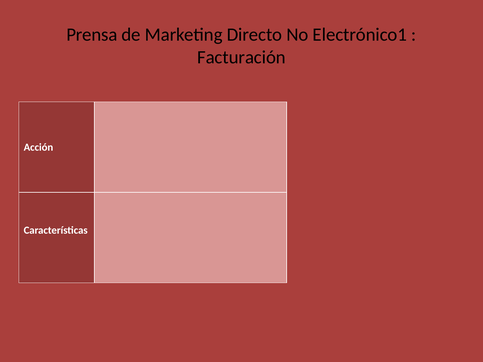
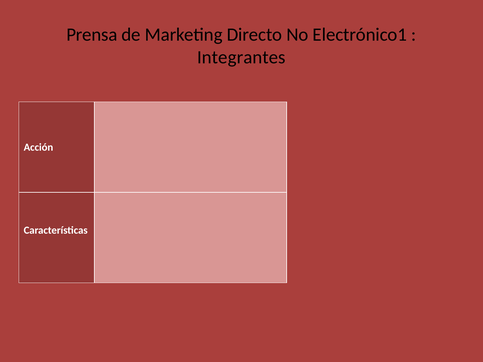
Facturación: Facturación -> Integrantes (241, 57)
